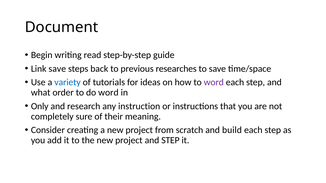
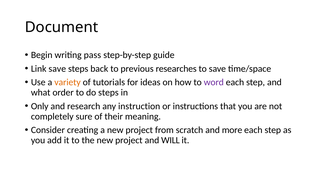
read: read -> pass (92, 55)
variety colour: blue -> orange (67, 82)
do word: word -> steps (108, 93)
build: build -> more (232, 130)
and STEP: STEP -> WILL (170, 141)
